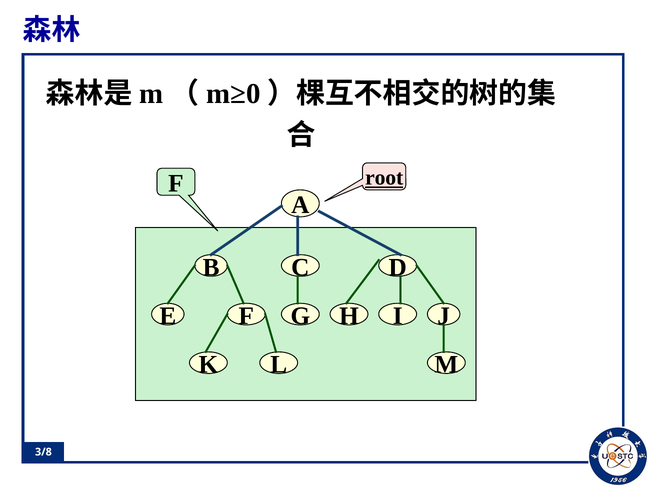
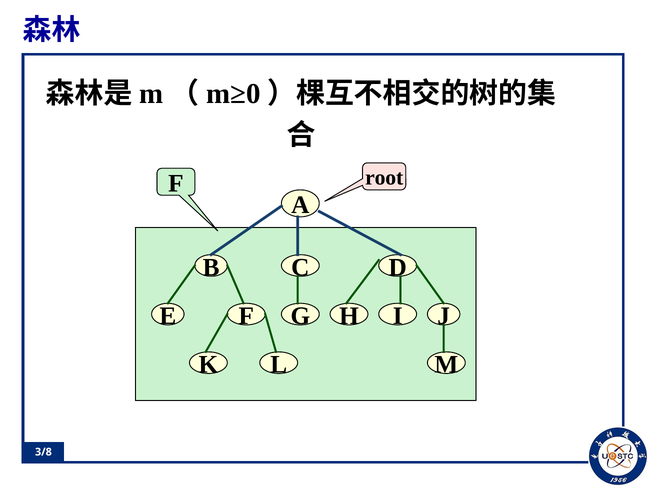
root underline: present -> none (384, 178)
